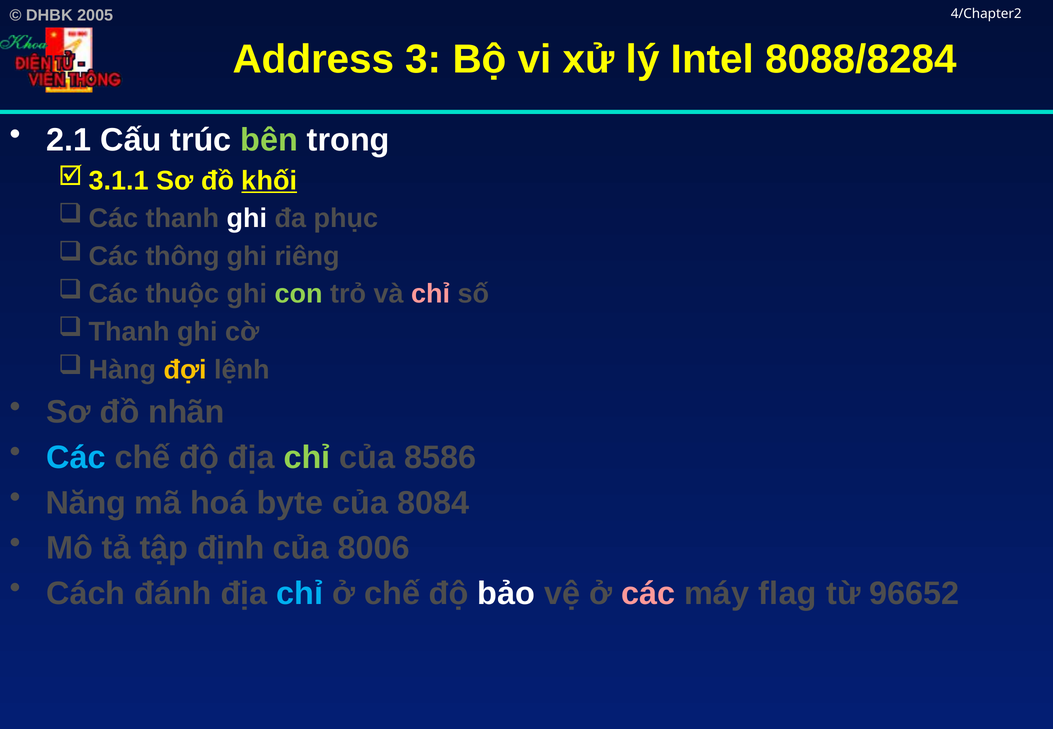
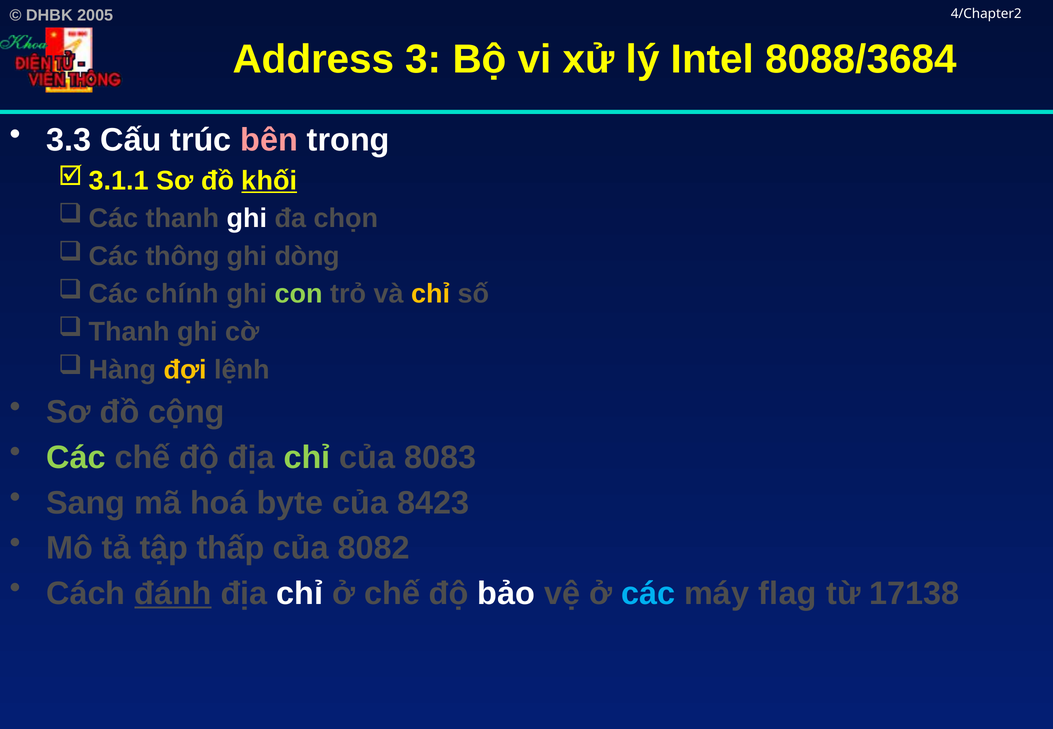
8088/8284: 8088/8284 -> 8088/3684 (861, 60)
2.1: 2.1 -> 3.3 (69, 140)
bên colour: light green -> pink (269, 140)
phục: phục -> chọn (346, 218)
riêng: riêng -> dòng (307, 256)
thuộc: thuộc -> chính (182, 294)
chỉ colour: pink -> yellow (431, 294)
nhãn: nhãn -> cộng (186, 412)
Các colour: light blue -> light green (76, 458)
8586: 8586 -> 8083 (440, 458)
Năng: Năng -> Sang (86, 503)
8084: 8084 -> 8423 (433, 503)
định: định -> thấp (231, 548)
8006: 8006 -> 8082 (374, 548)
đánh underline: none -> present (173, 594)
chỉ colour: light blue -> white (300, 594)
các colour: pink -> light blue (648, 594)
96652: 96652 -> 17138 (914, 594)
